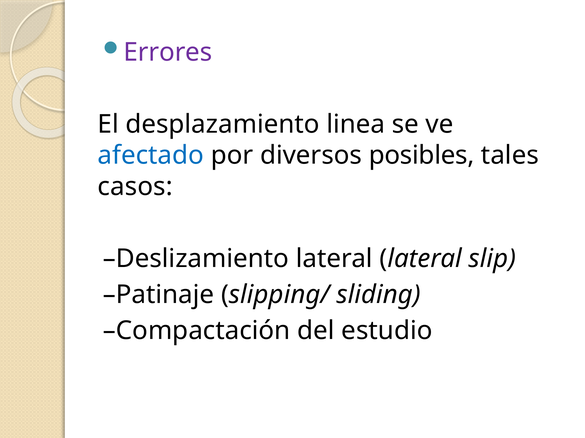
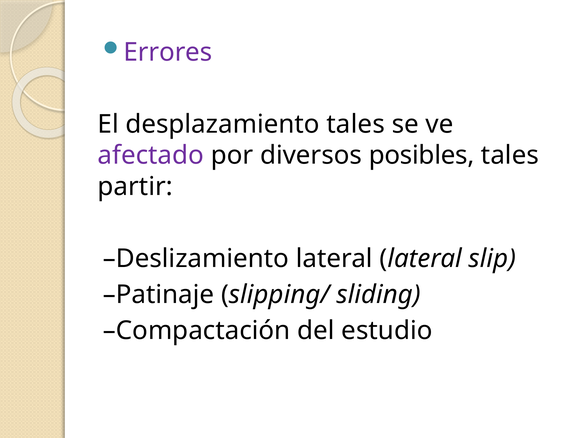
desplazamiento linea: linea -> tales (356, 124)
afectado colour: blue -> purple (151, 156)
casos: casos -> partir (135, 187)
